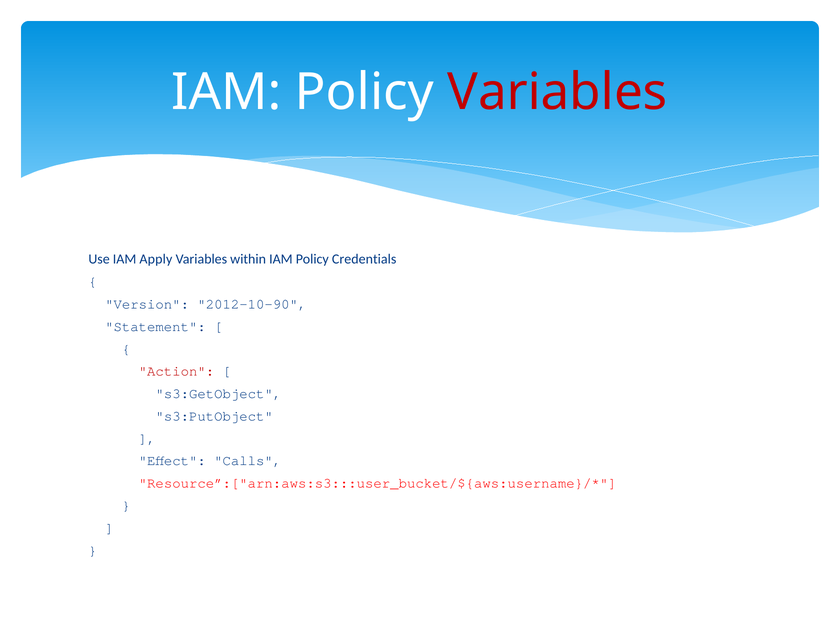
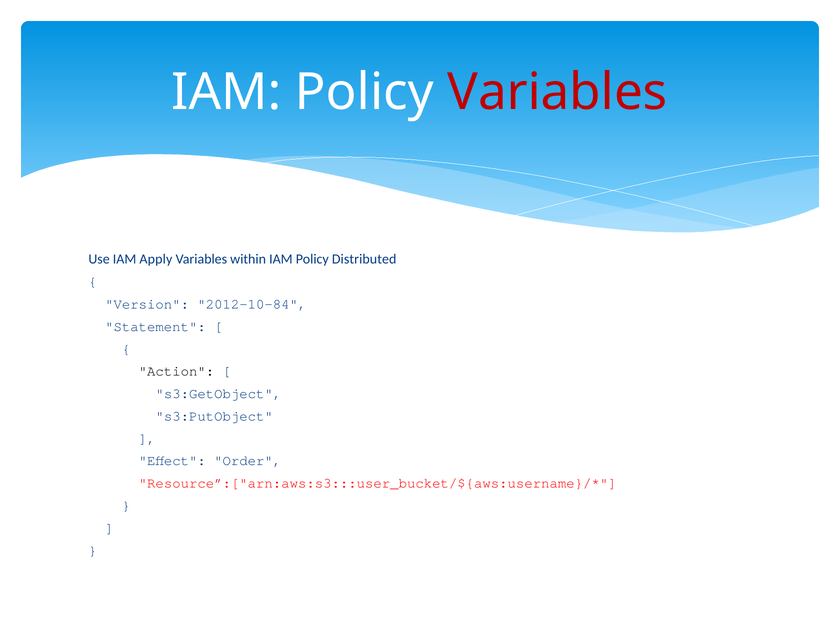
Credentials: Credentials -> Distributed (364, 259)
2012-10-90: 2012-10-90 -> 2012-10-84 (252, 304)
Action colour: red -> black (176, 371)
Calls: Calls -> Order (248, 460)
